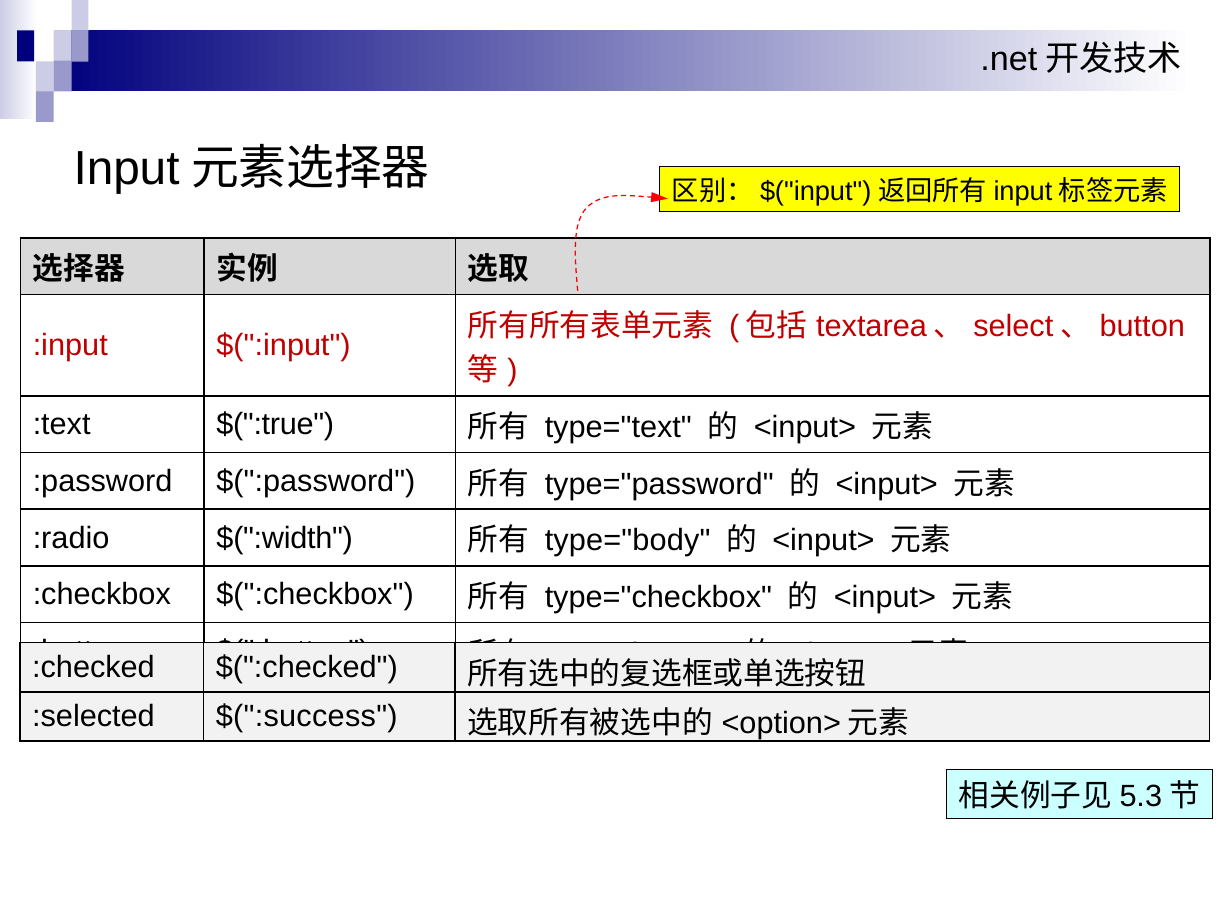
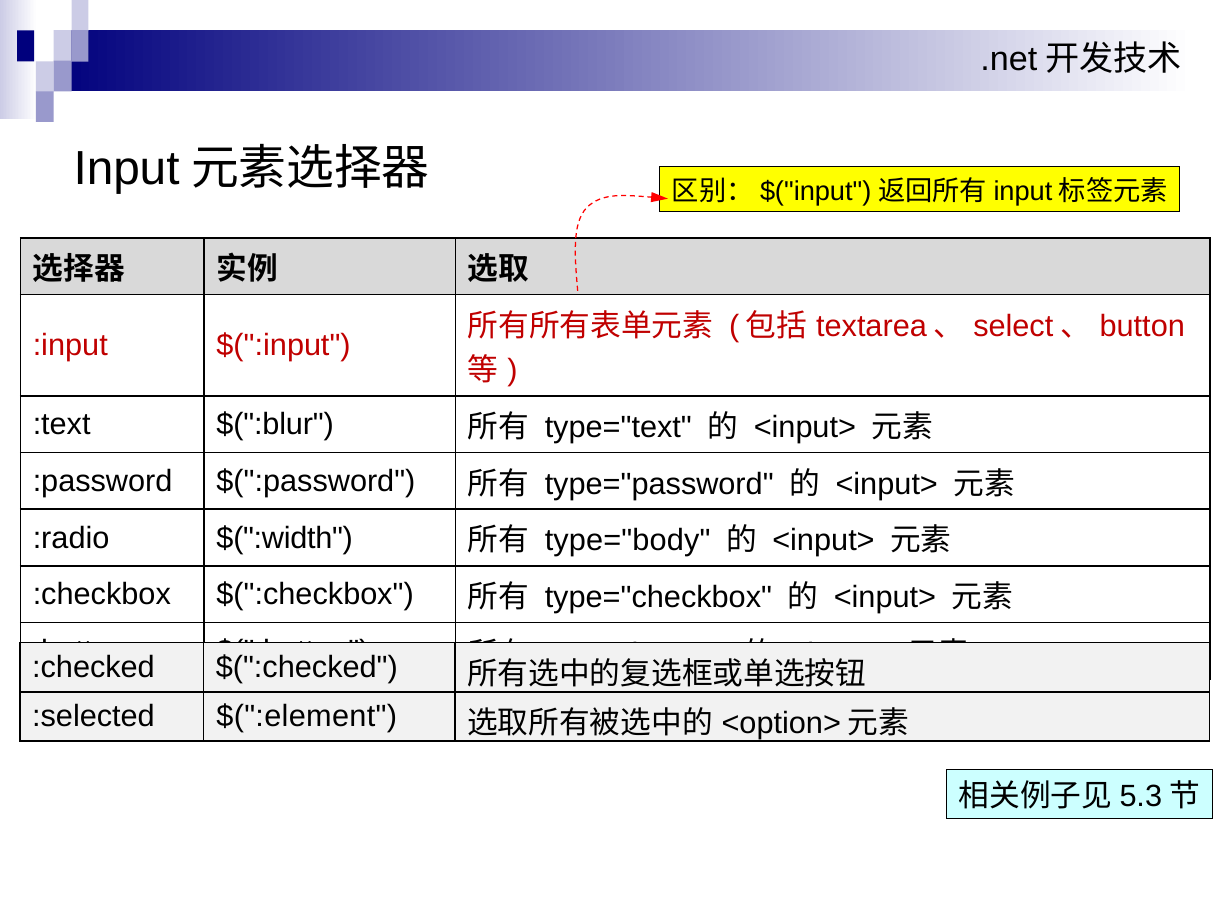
$(":true: $(":true -> $(":blur (275, 425)
$(":success: $(":success -> $(":element (307, 717)
